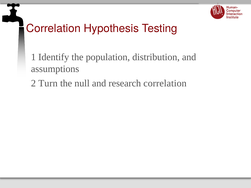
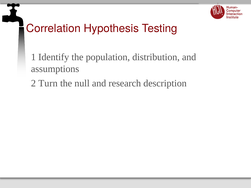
research correlation: correlation -> description (165, 83)
